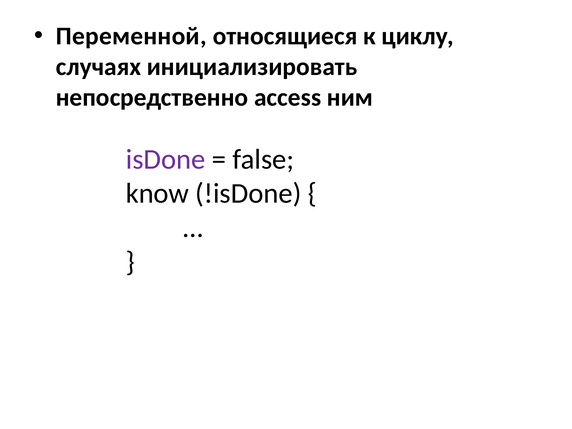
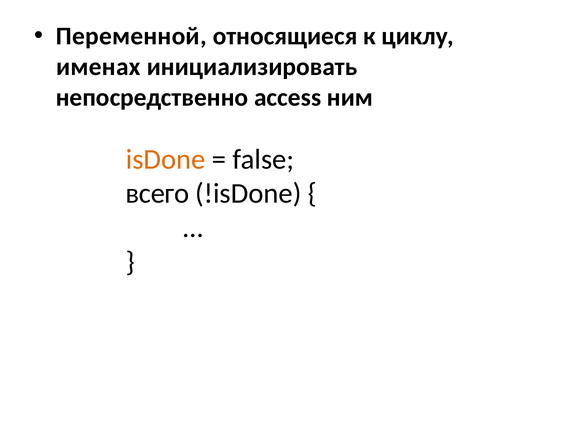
случаях: случаях -> именах (98, 67)
isDone colour: purple -> orange (166, 159)
know: know -> всего (157, 194)
